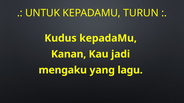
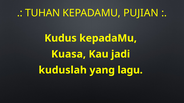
UNTUK: UNTUK -> TUHAN (43, 13)
TURUN: TURUN -> PUJIAN (141, 13)
Kanan: Kanan -> Kuasa (69, 54)
mengaku: mengaku -> kuduslah (63, 70)
